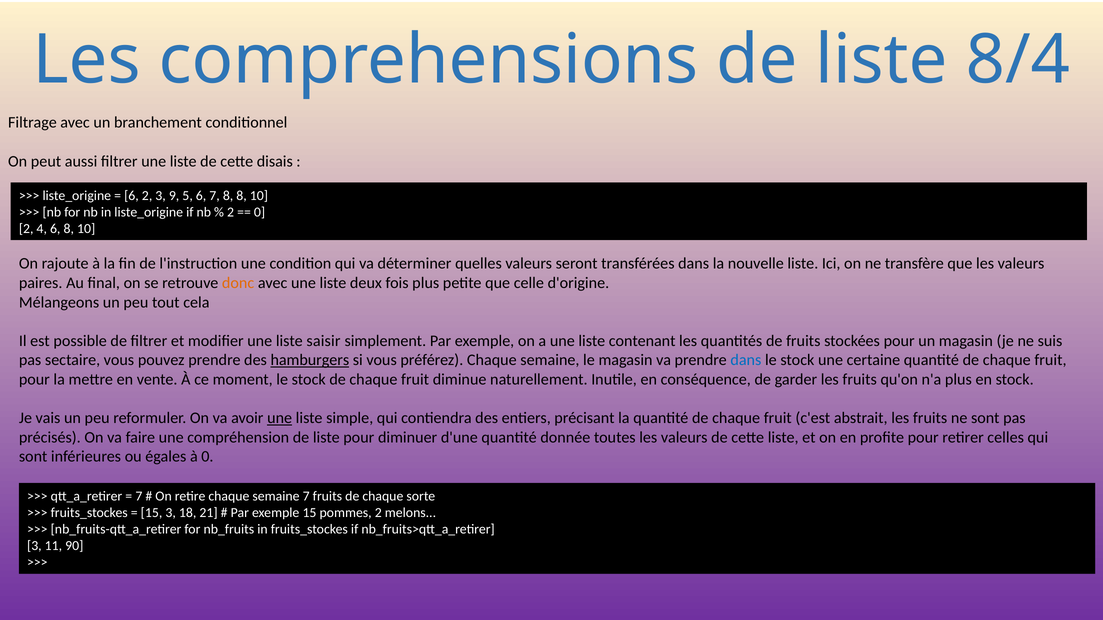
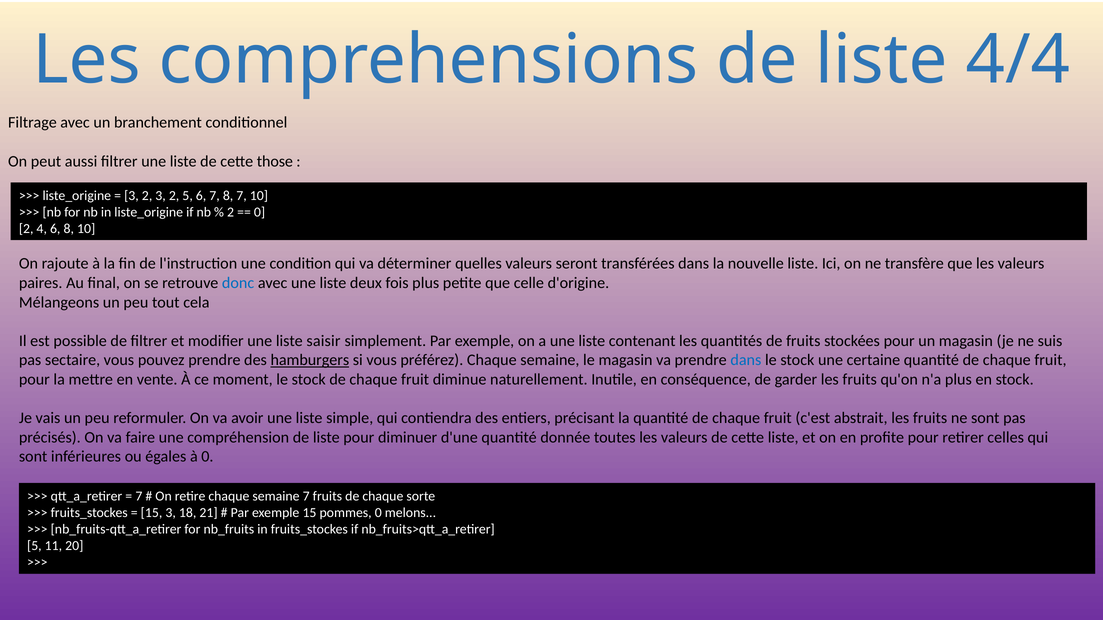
8/4: 8/4 -> 4/4 (1018, 60)
disais: disais -> those (275, 161)
6: 6 -> 3 (131, 196)
2 3 9: 9 -> 2 (174, 196)
8 8: 8 -> 7 (242, 196)
donc colour: orange -> blue (238, 283)
une underline: present -> none (280, 418)
pommes 2: 2 -> 0 (378, 513)
3: 3 -> 5 (34, 546)
90: 90 -> 20 (74, 546)
